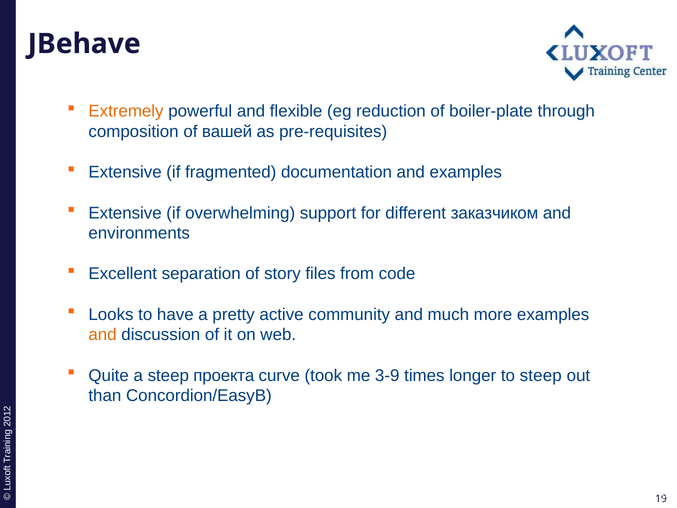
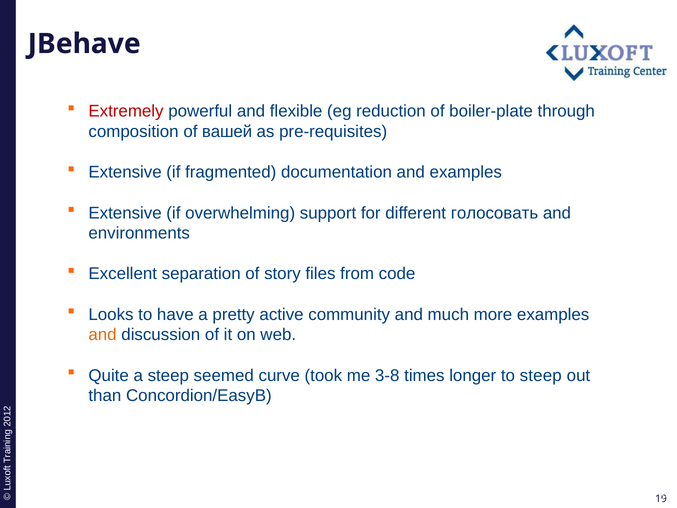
Extremely colour: orange -> red (126, 111)
заказчиком: заказчиком -> голосовать (494, 213)
проекта: проекта -> seemed (224, 375)
3-9: 3-9 -> 3-8 (387, 375)
